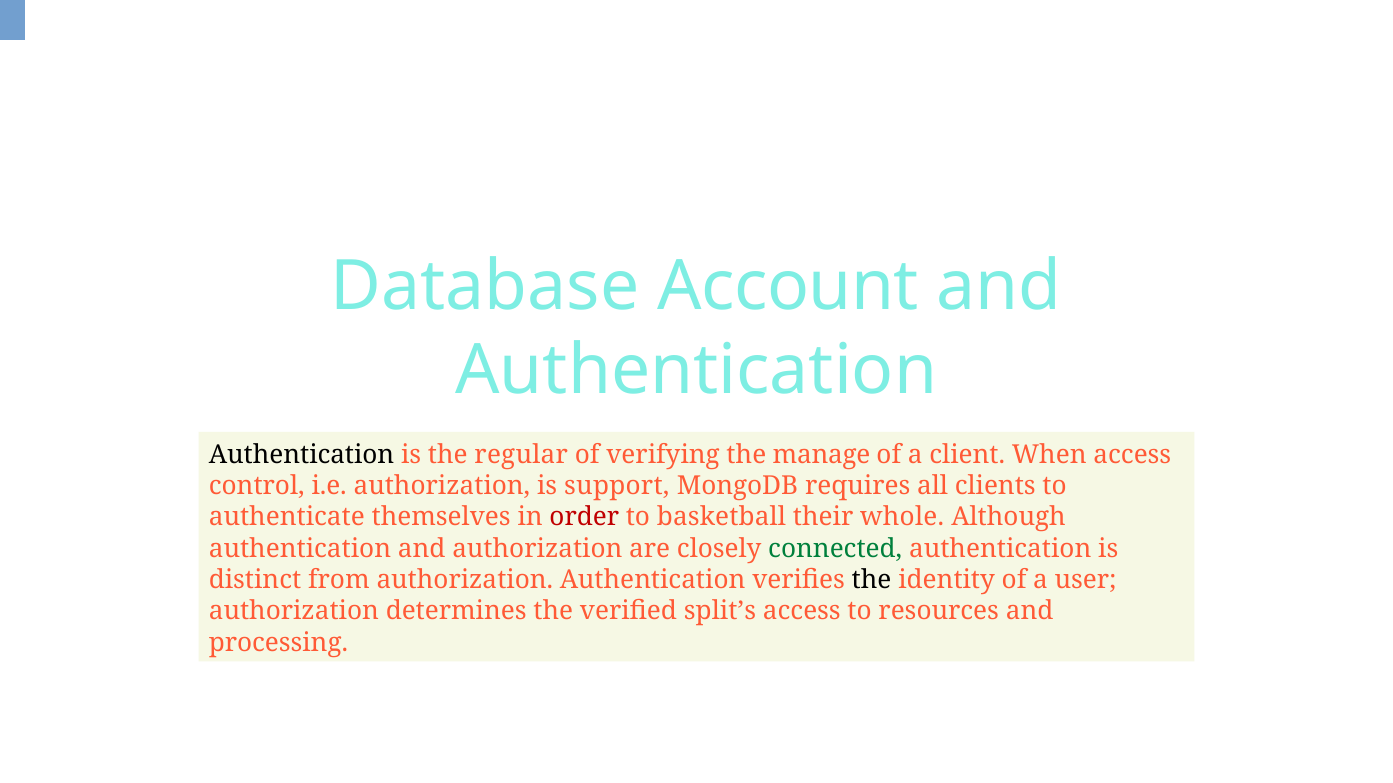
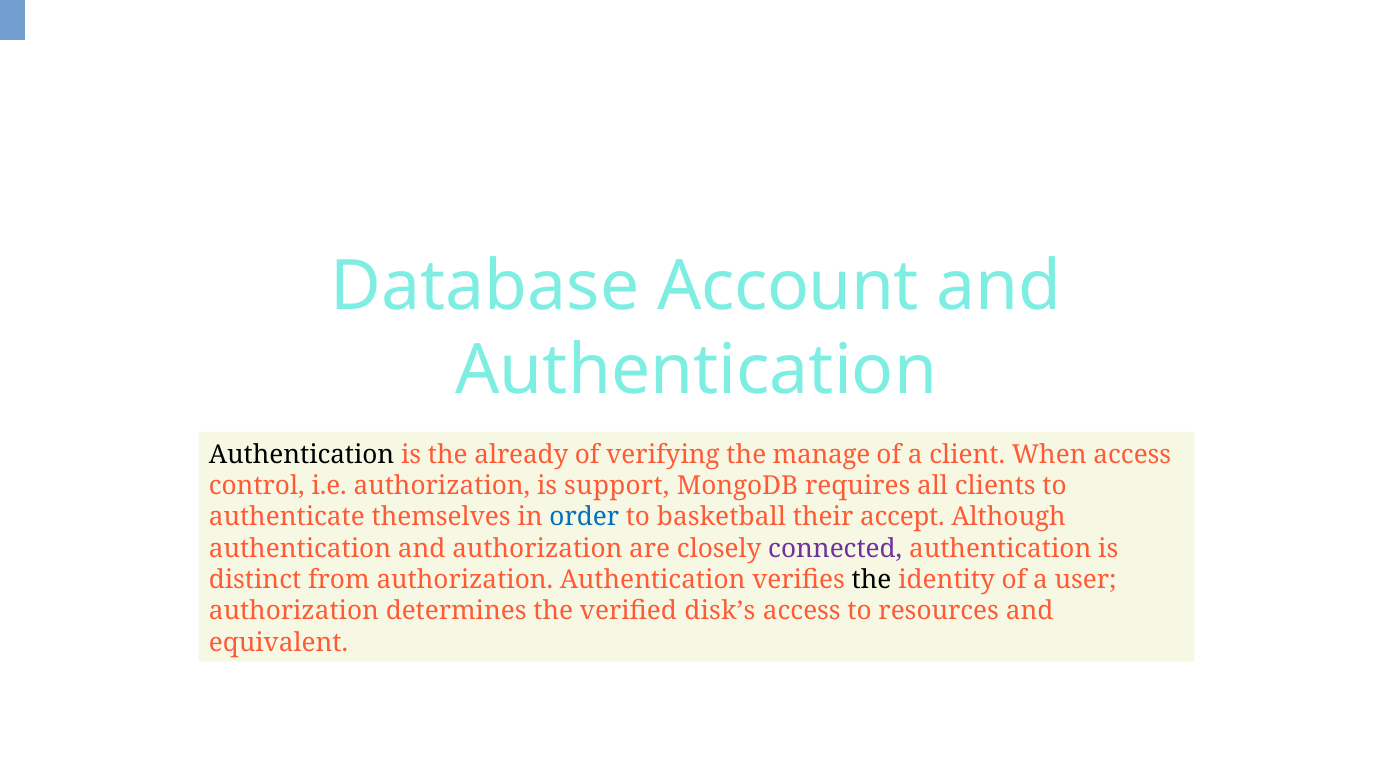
regular: regular -> already (521, 455)
order colour: red -> blue (584, 517)
whole: whole -> accept (902, 517)
connected colour: green -> purple (835, 549)
split’s: split’s -> disk’s (720, 612)
processing: processing -> equivalent (278, 643)
